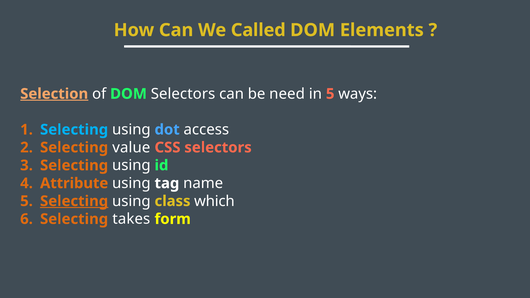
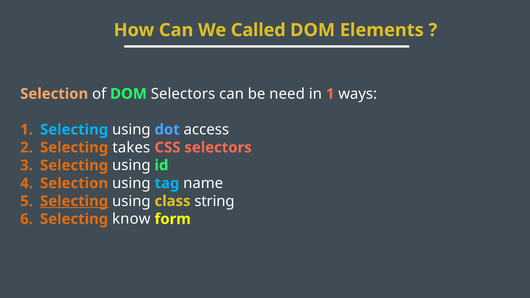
Selection underline: present -> none (54, 94)
in 5: 5 -> 1 (330, 94)
value: value -> takes (131, 148)
Attribute: Attribute -> Selection (74, 183)
tag colour: white -> light blue (167, 183)
which: which -> string (214, 201)
takes: takes -> know (131, 219)
